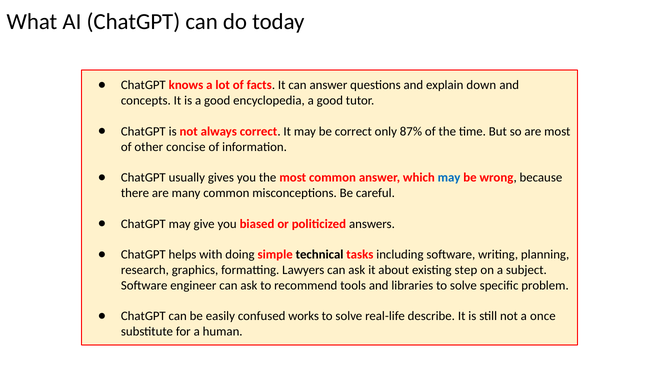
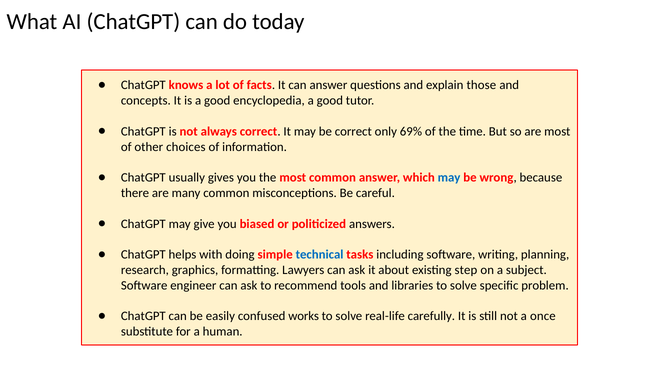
down: down -> those (481, 85)
87%: 87% -> 69% (411, 131)
concise: concise -> choices (186, 147)
technical colour: black -> blue (320, 254)
describe: describe -> carefully (431, 316)
